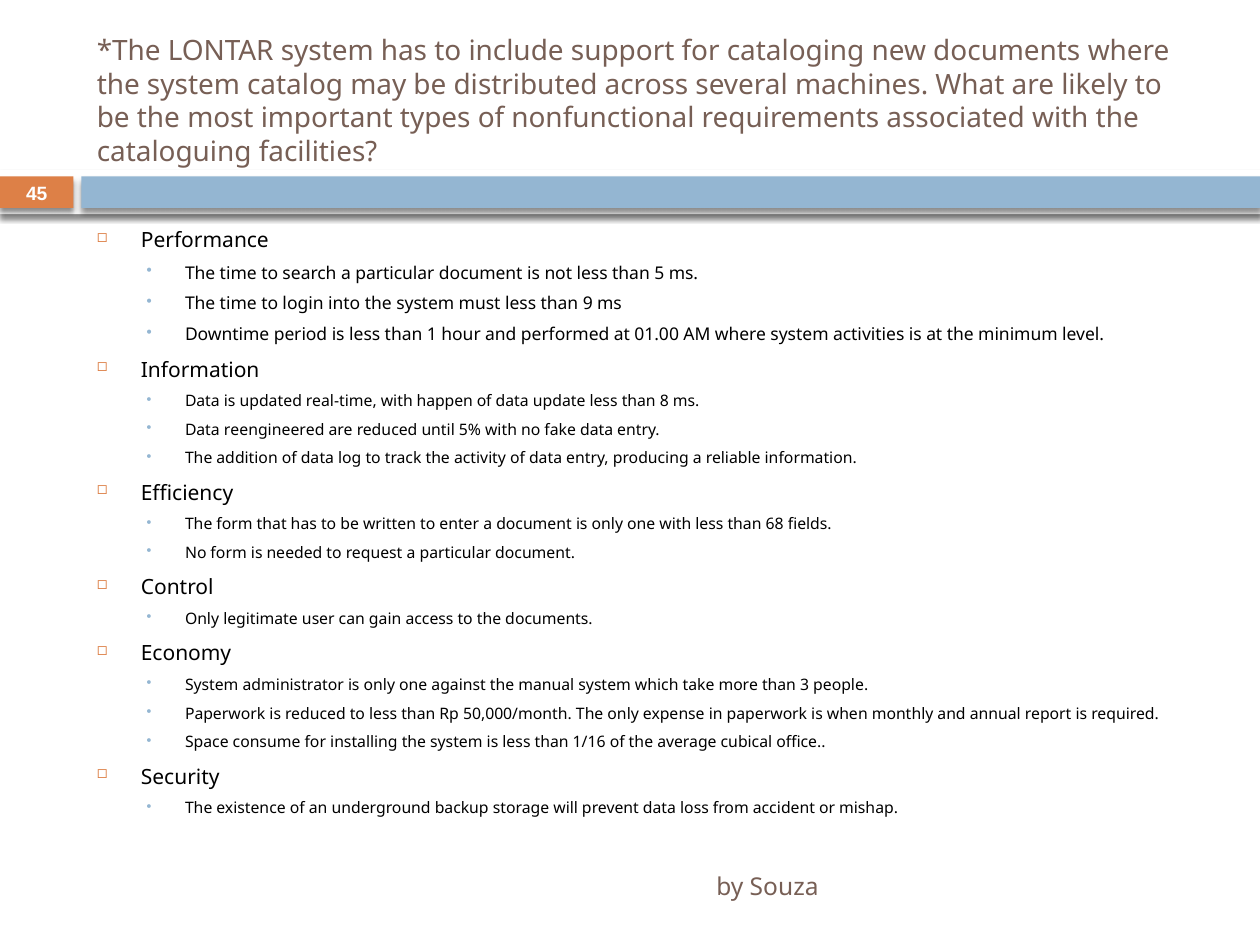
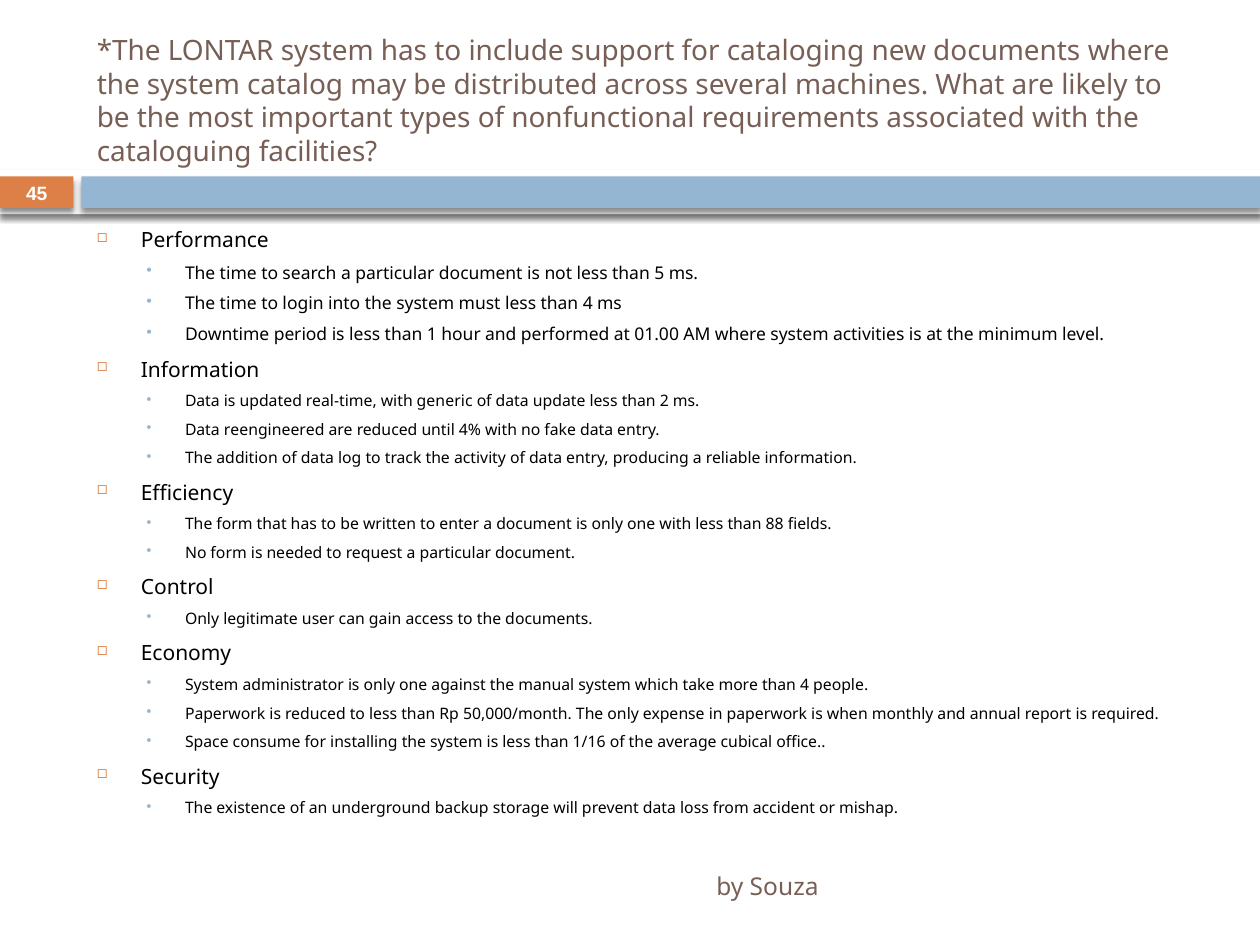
less than 9: 9 -> 4 (588, 304)
happen: happen -> generic (445, 402)
8: 8 -> 2 (664, 402)
5%: 5% -> 4% (470, 430)
68: 68 -> 88 (775, 525)
more than 3: 3 -> 4 (805, 685)
